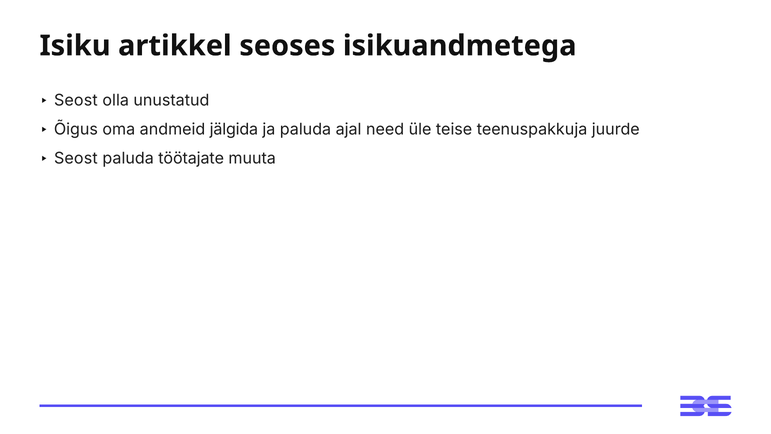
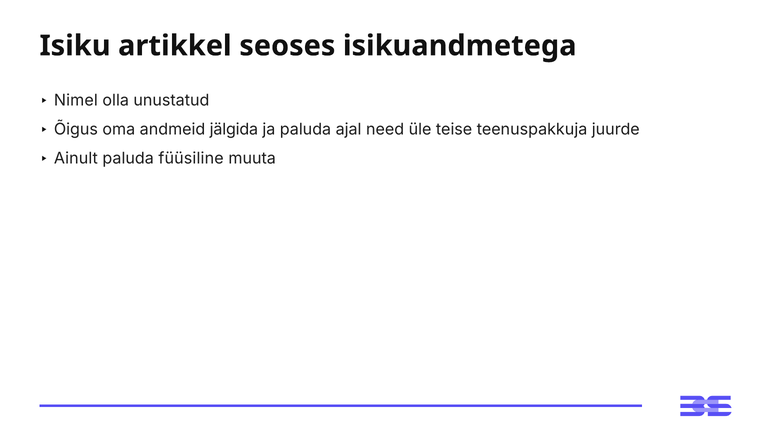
Seost: Seost -> Nimel (76, 101)
Seost: Seost -> Ainult (76, 158)
töötajate: töötajate -> füüsiline (191, 158)
